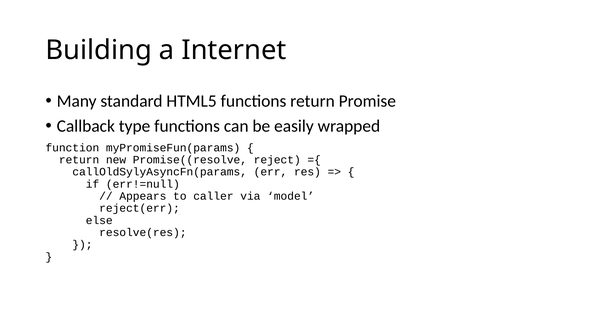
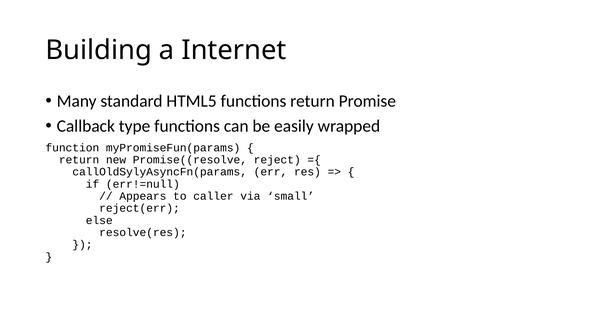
model: model -> small (291, 196)
